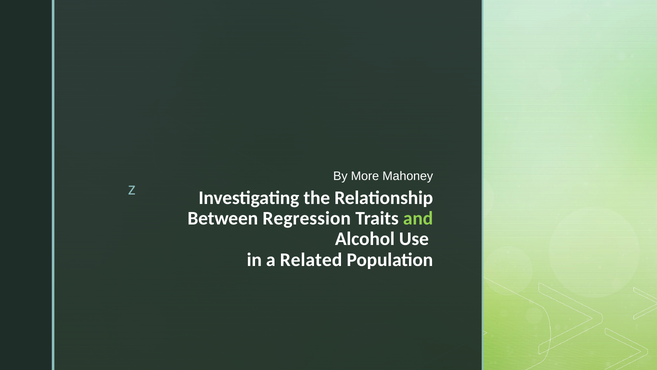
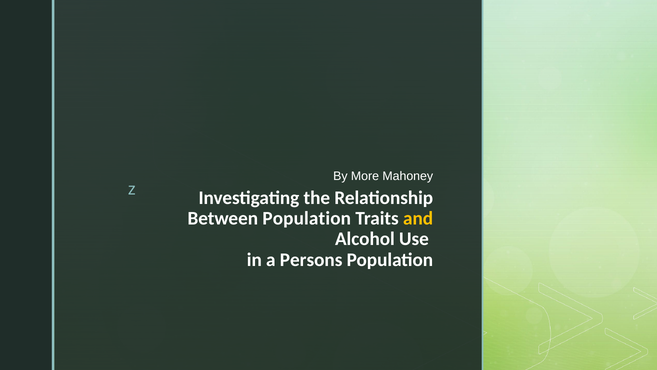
Between Regression: Regression -> Population (307, 218)
and colour: light green -> yellow (418, 218)
Related: Related -> Persons (311, 259)
